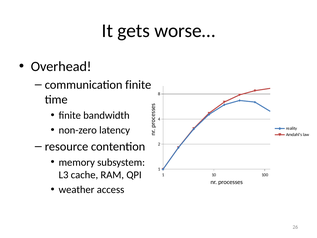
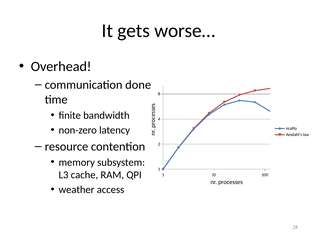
communication finite: finite -> done (138, 85)
